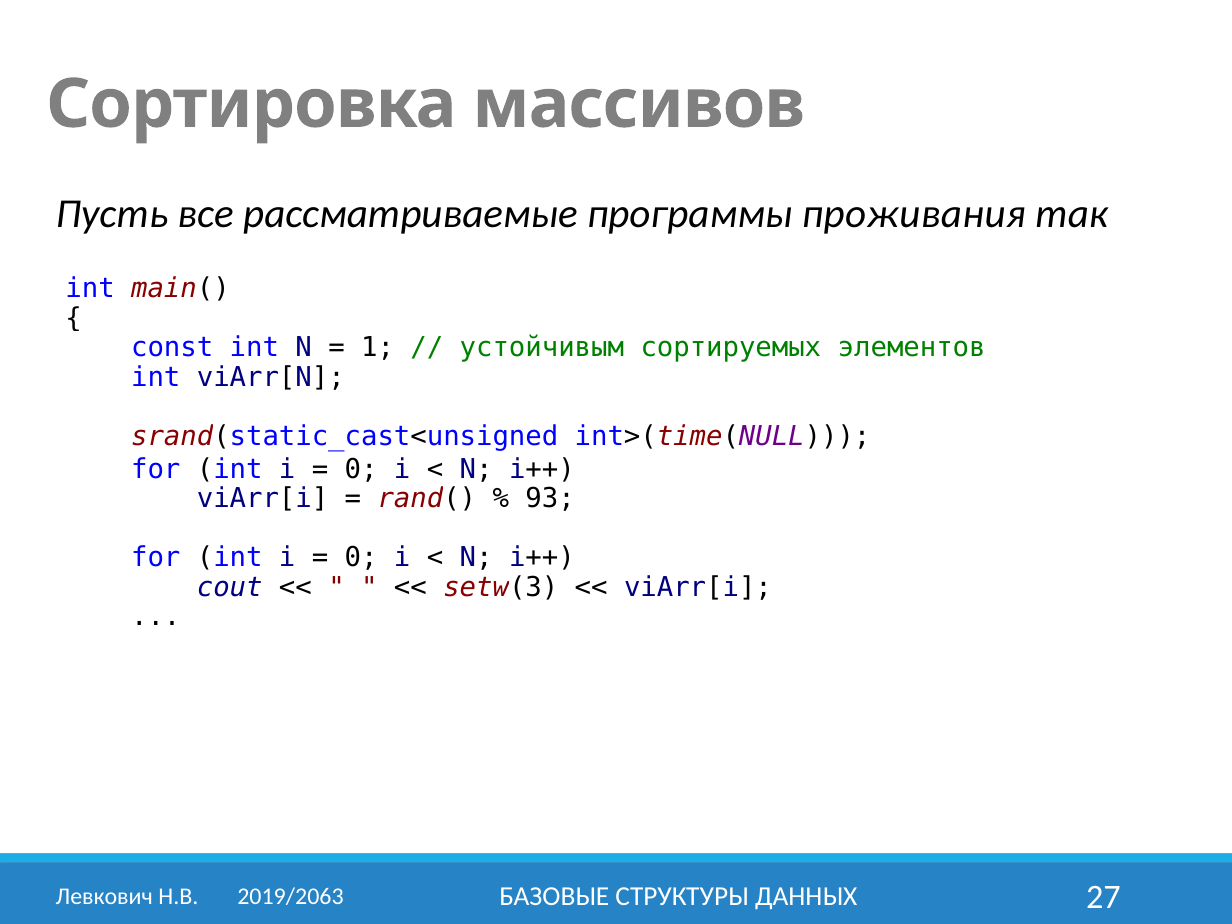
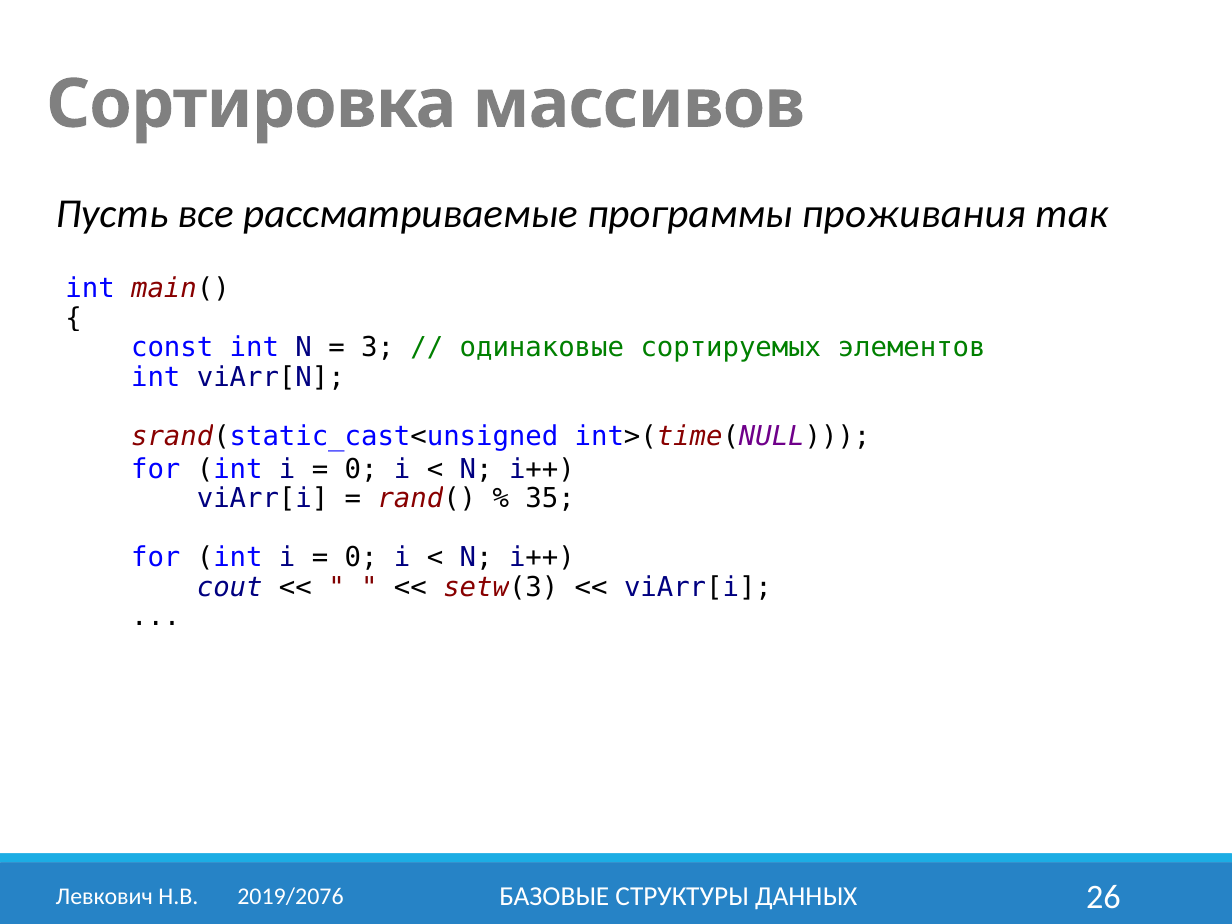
1: 1 -> 3 (378, 348)
устойчивым: устойчивым -> одинаковые (542, 348)
93: 93 -> 35 (550, 499)
27: 27 -> 26 (1103, 897)
2019/2063: 2019/2063 -> 2019/2076 (291, 897)
